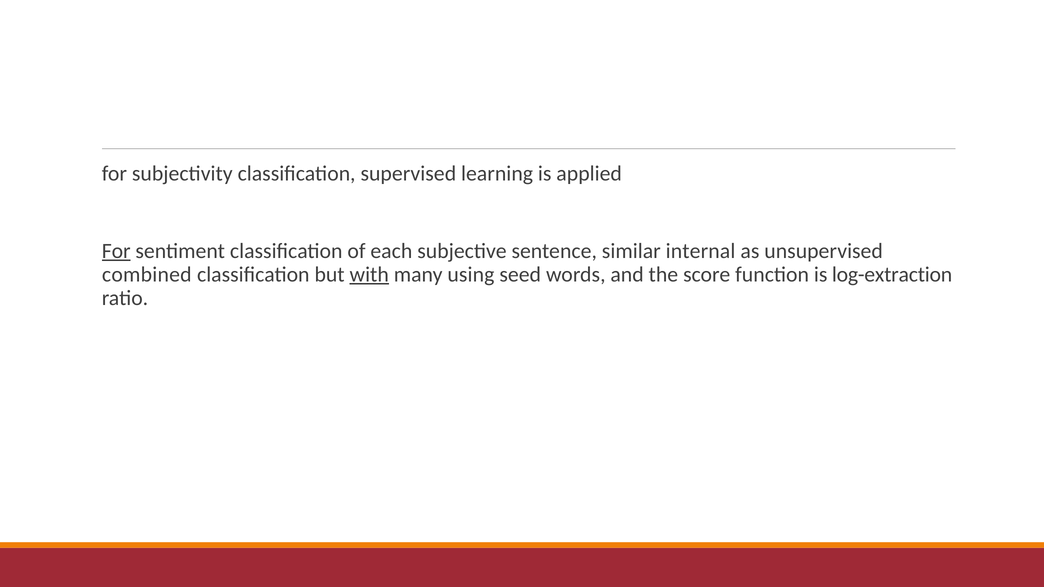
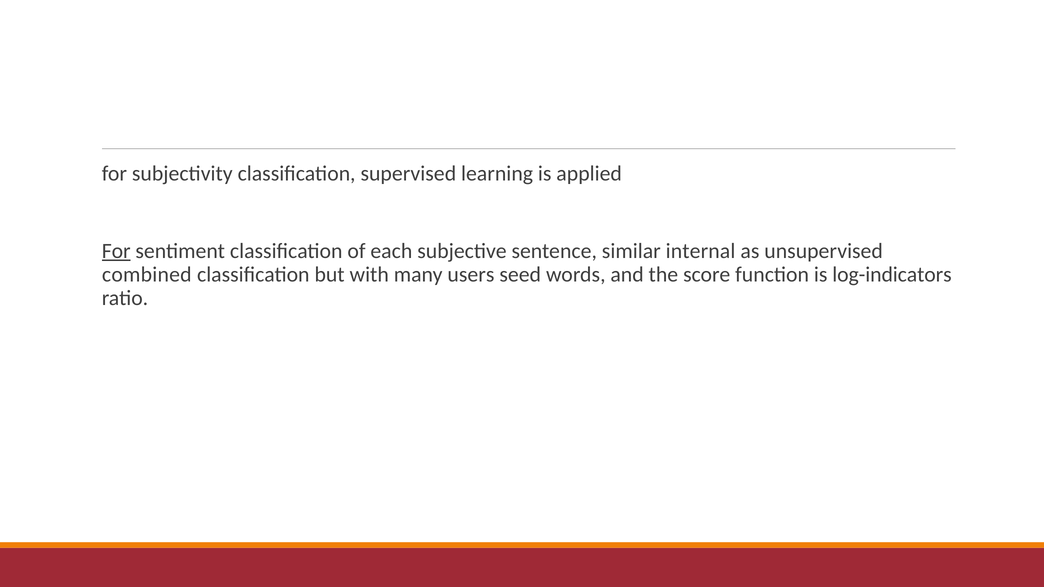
with underline: present -> none (369, 275)
using: using -> users (471, 275)
log-extraction: log-extraction -> log-indicators (892, 275)
